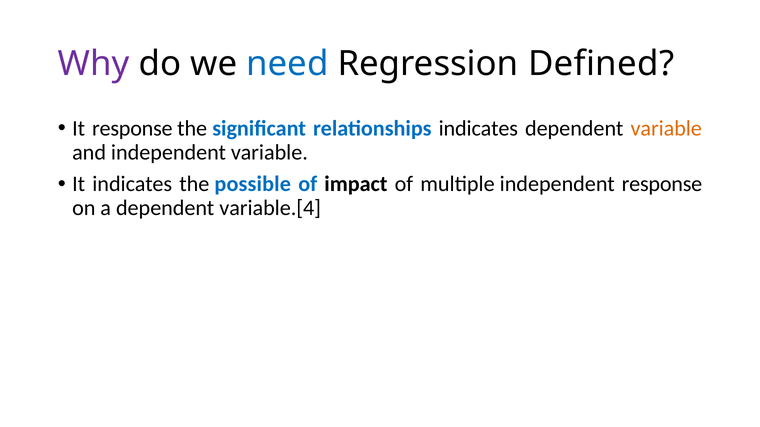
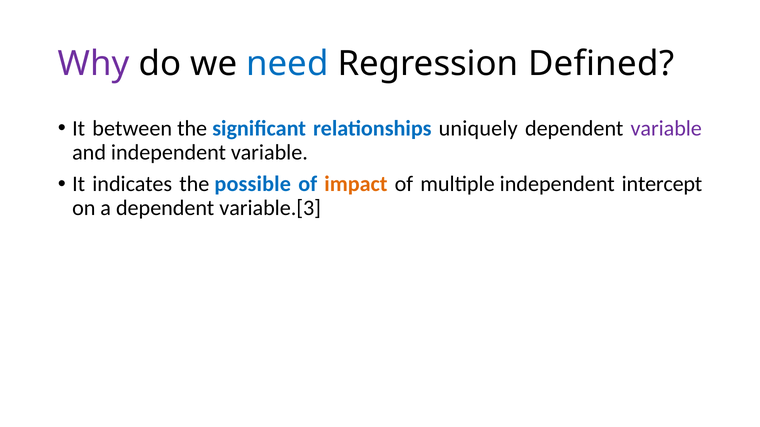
It response: response -> between (132, 128)
relationships indicates: indicates -> uniquely (478, 128)
variable colour: orange -> purple (666, 128)
impact colour: black -> orange (356, 184)
independent response: response -> intercept (662, 184)
variable.[4: variable.[4 -> variable.[3 (270, 208)
